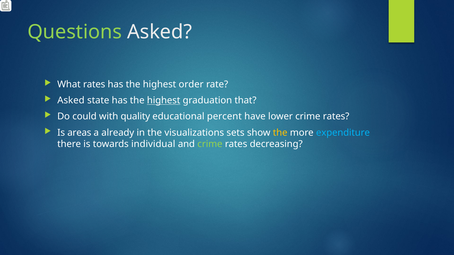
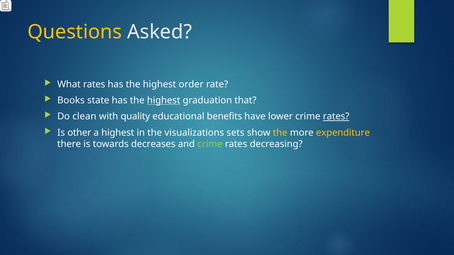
Questions colour: light green -> yellow (75, 32)
Asked: Asked -> Books (71, 101)
could: could -> clean (84, 117)
percent: percent -> benefits (224, 117)
rates underline: none -> present (336, 117)
areas: areas -> other (79, 133)
a already: already -> highest (118, 133)
expenditure colour: light blue -> yellow (343, 133)
individual: individual -> decreases (153, 144)
